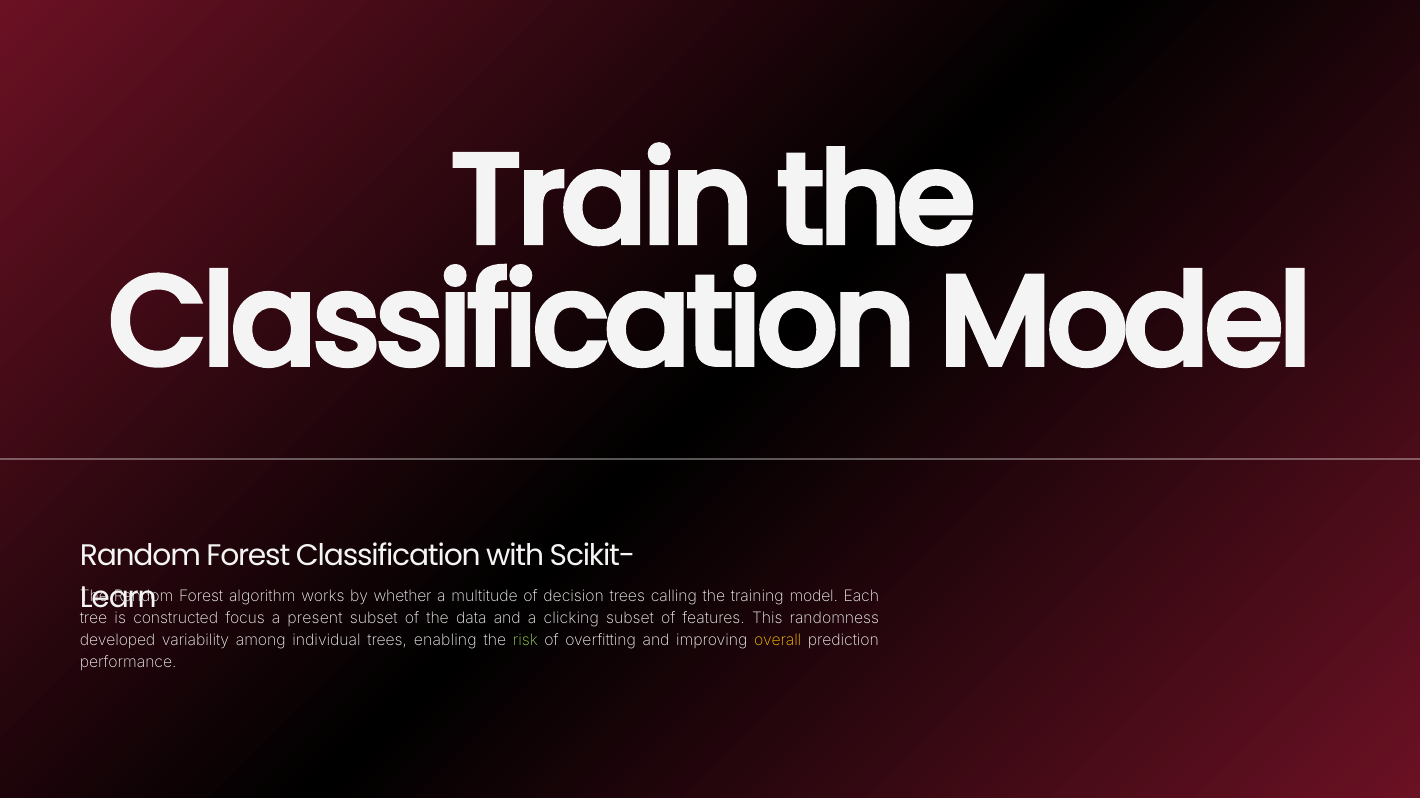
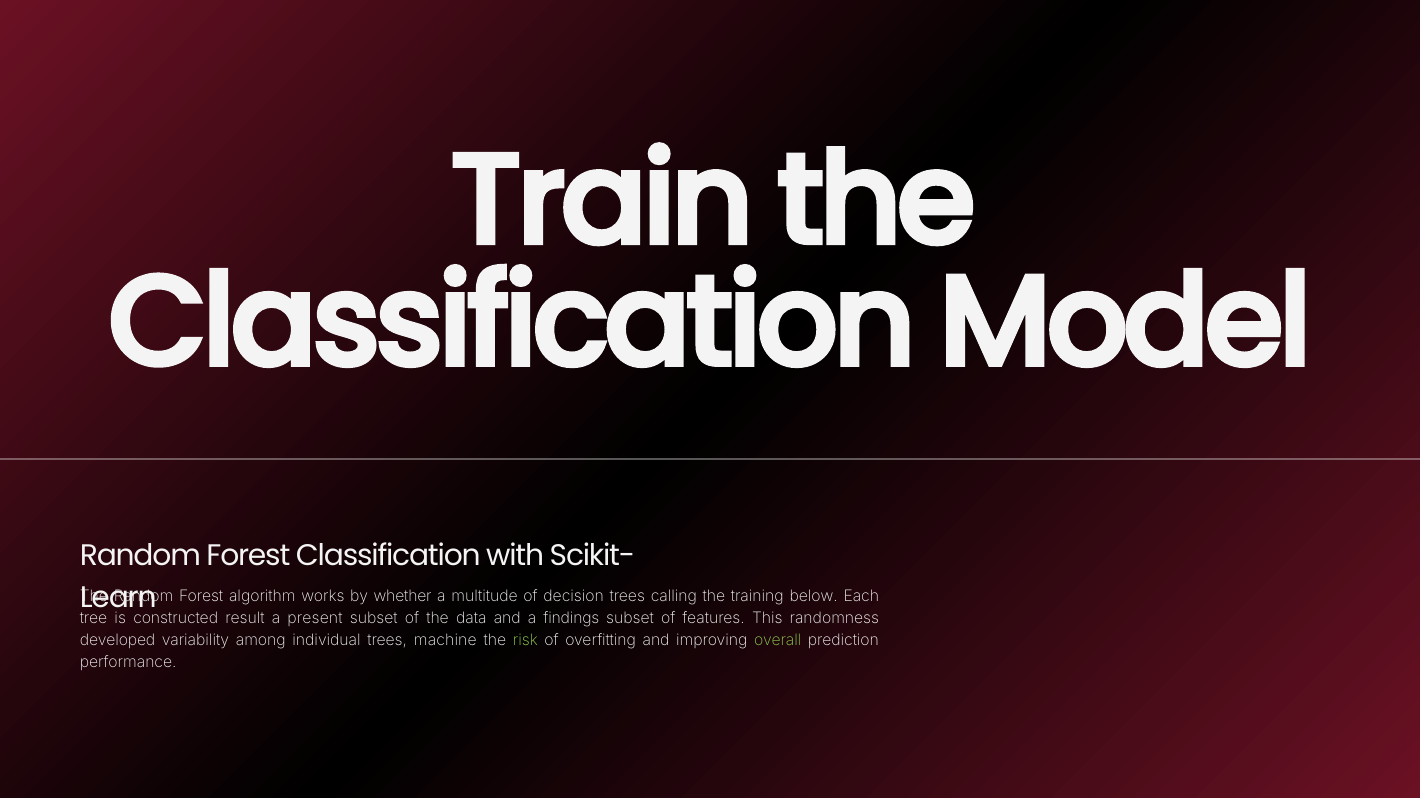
training model: model -> below (814, 597)
focus: focus -> result (245, 619)
clicking: clicking -> findings (571, 619)
enabling: enabling -> machine (445, 641)
overall colour: yellow -> light green (778, 641)
